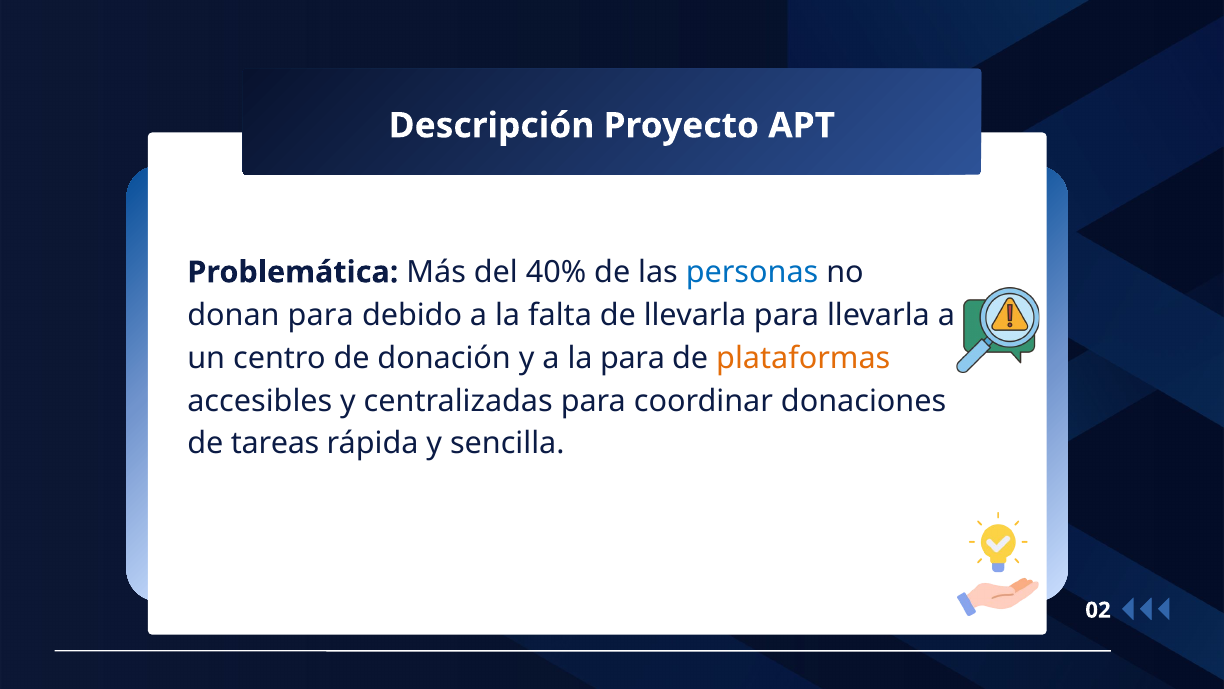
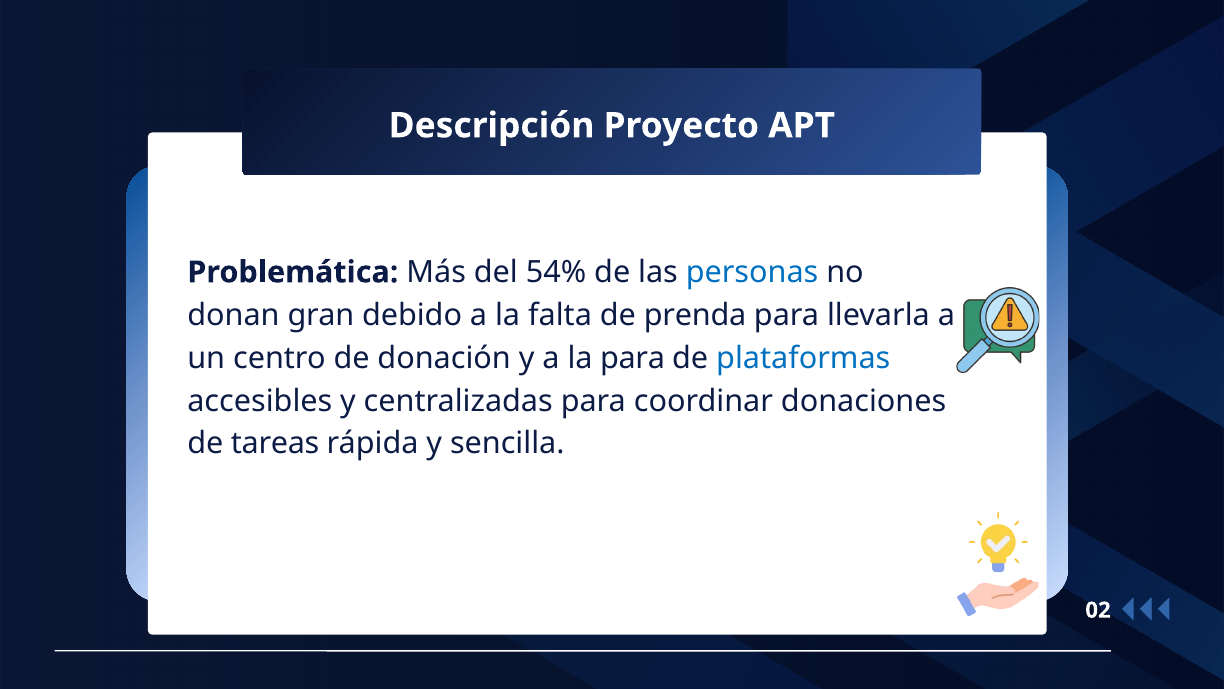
40%: 40% -> 54% (556, 272)
donan para: para -> gran (321, 315)
de llevarla: llevarla -> prenda (695, 315)
plataformas colour: orange -> blue (803, 358)
